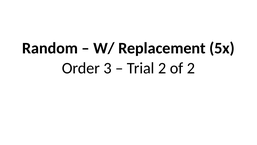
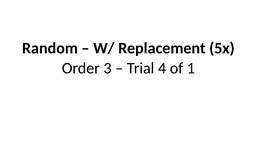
Trial 2: 2 -> 4 (162, 68)
of 2: 2 -> 1 (191, 68)
